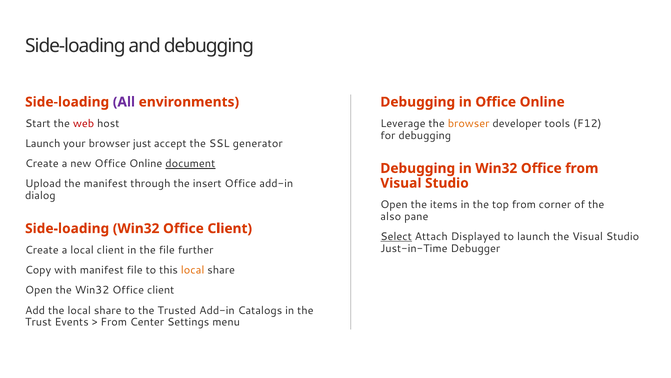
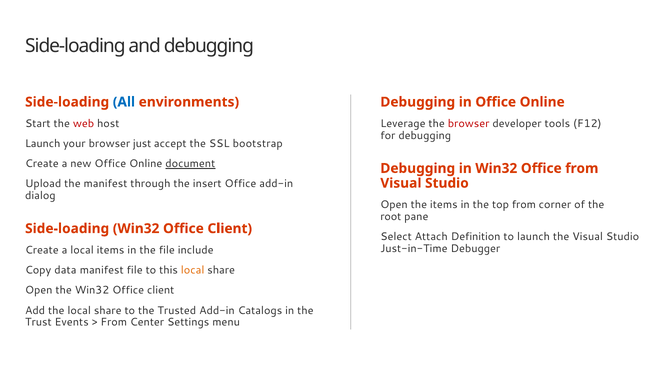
All colour: purple -> blue (124, 102)
browser colour: orange -> red (469, 123)
generator: generator -> bootstrap (258, 143)
also: also -> root (391, 216)
Select underline: present -> none (396, 236)
Displayed: Displayed -> Definition (476, 236)
local client: client -> items (111, 250)
further: further -> include (196, 250)
with: with -> data (65, 270)
